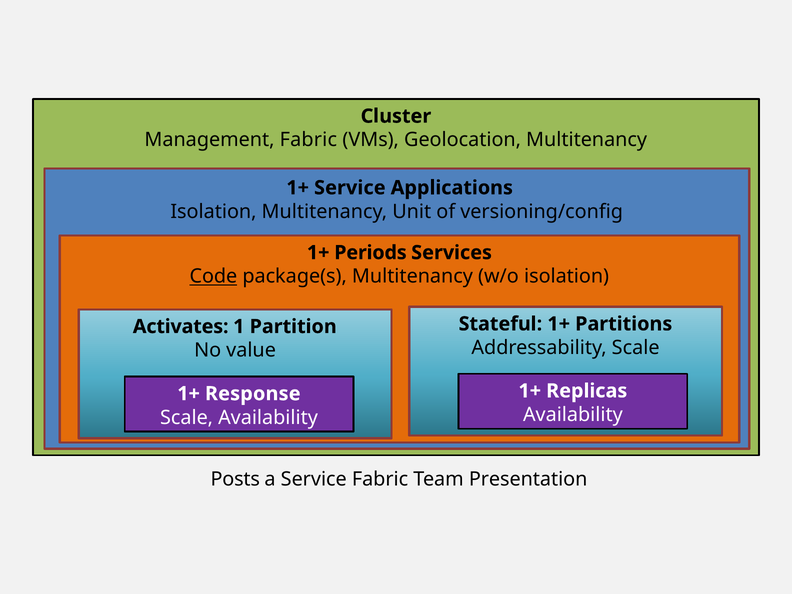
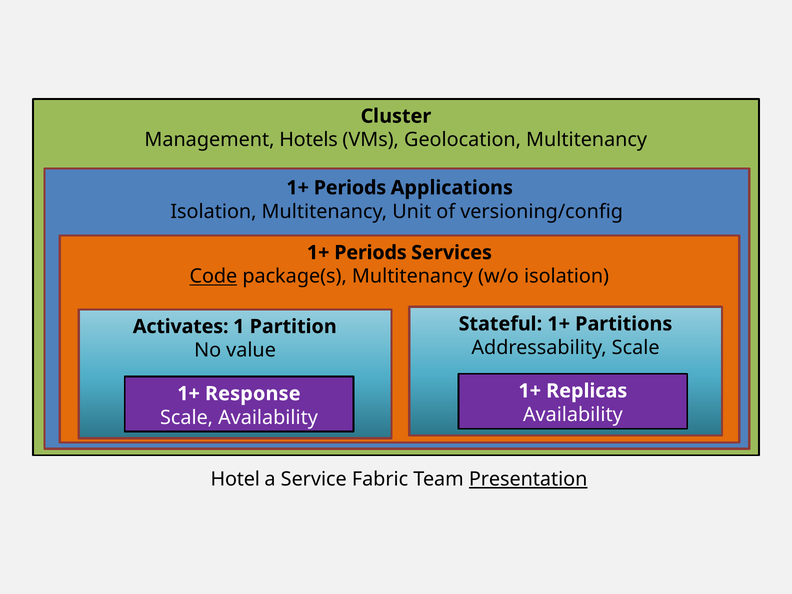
Management Fabric: Fabric -> Hotels (309, 140)
Service: Service -> Periods (350, 188)
Posts: Posts -> Hotel (235, 479)
Presentation underline: none -> present (528, 479)
